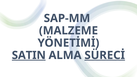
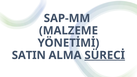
SATIN underline: present -> none (29, 55)
